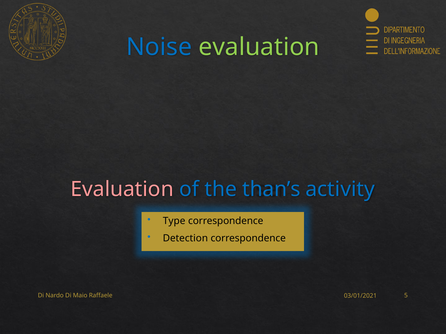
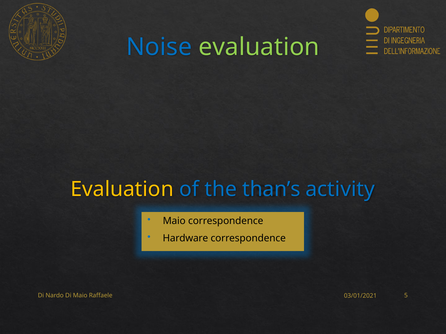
Evaluation colour: pink -> yellow (122, 189)
Type: Type -> Maio (174, 221)
Detection: Detection -> Hardware (185, 239)
